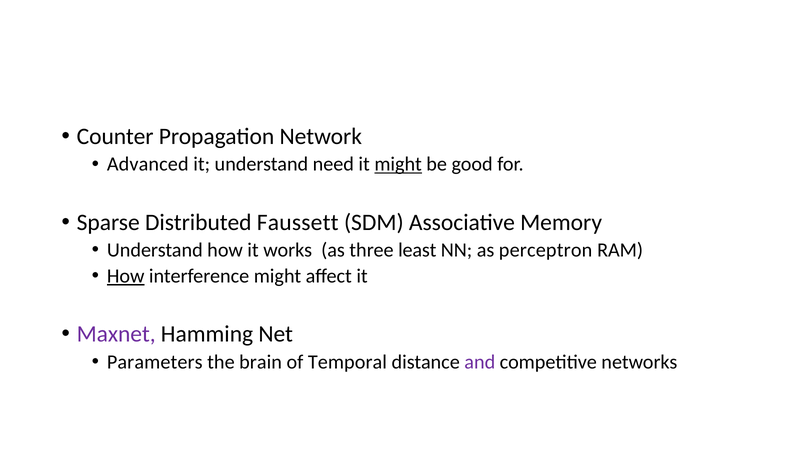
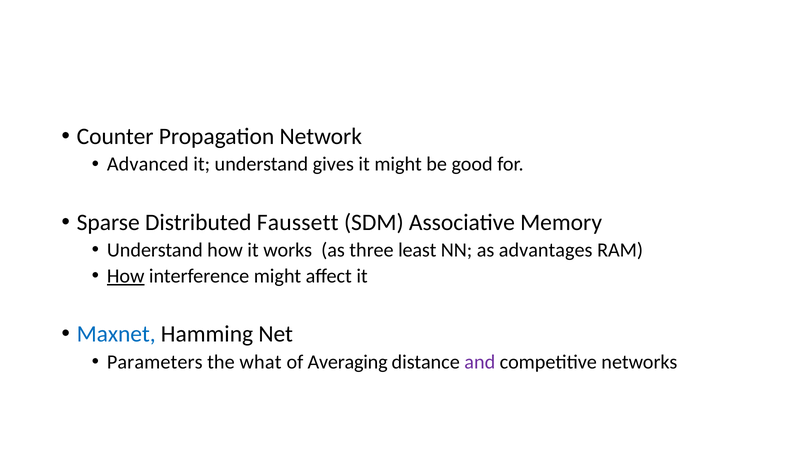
need: need -> gives (333, 164)
might underline: present -> none (398, 164)
perceptron: perceptron -> advantages (546, 250)
Maxnet colour: purple -> blue (116, 334)
brain: brain -> what (260, 362)
Temporal: Temporal -> Averaging (348, 362)
